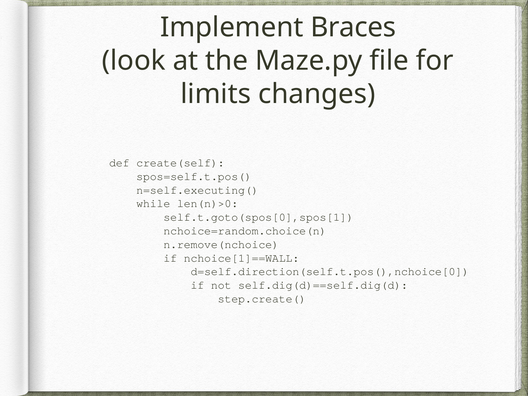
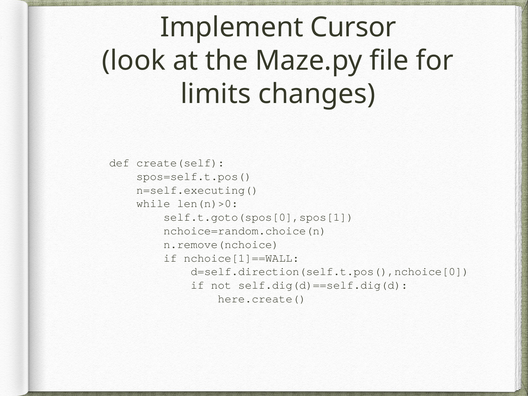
Braces: Braces -> Cursor (353, 27)
step.create(: step.create( -> here.create( (262, 299)
